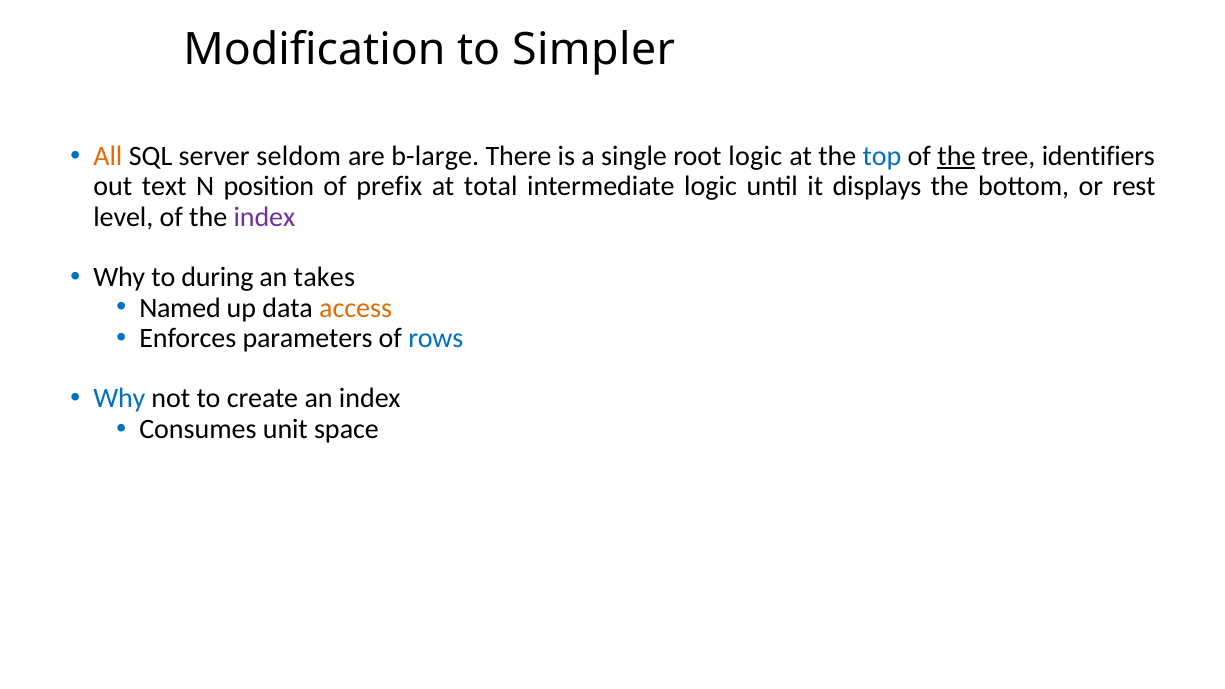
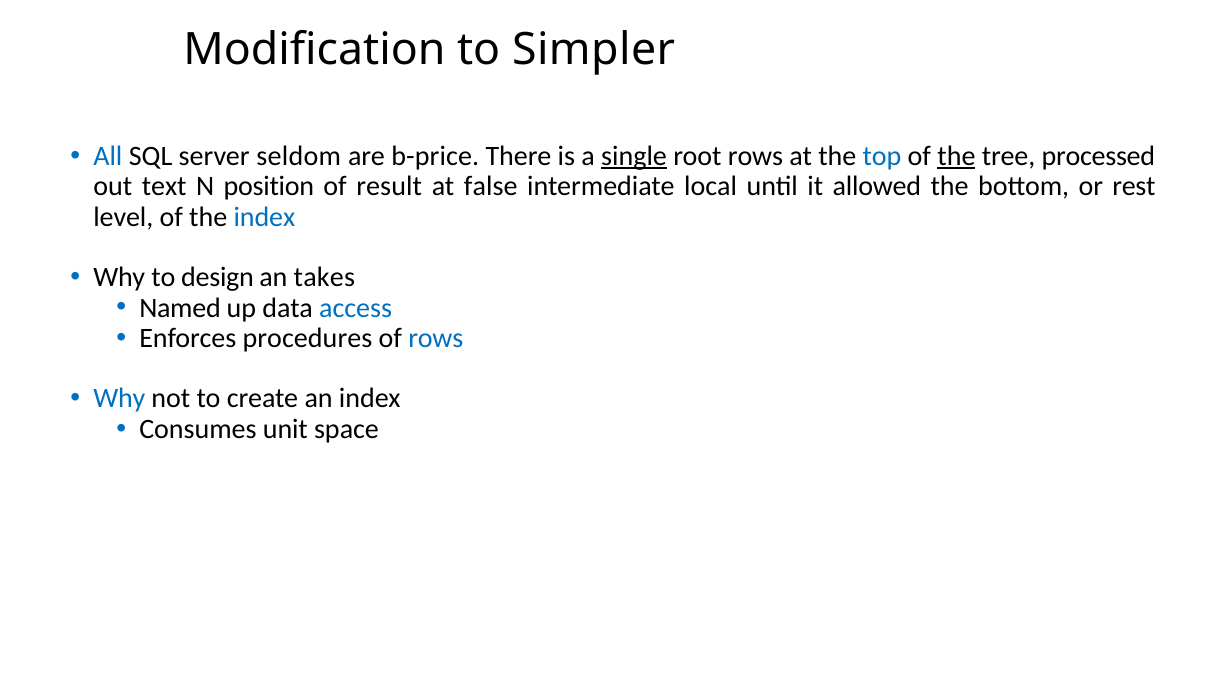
All colour: orange -> blue (108, 156)
b-large: b-large -> b-price (435, 156)
single underline: none -> present (634, 156)
root logic: logic -> rows (755, 156)
identifiers: identifiers -> processed (1098, 156)
prefix: prefix -> result (389, 187)
total: total -> false (491, 187)
intermediate logic: logic -> local (711, 187)
displays: displays -> allowed (877, 187)
index colour: purple -> blue (264, 217)
during: during -> design (218, 277)
access colour: orange -> blue (356, 308)
parameters: parameters -> procedures (307, 338)
